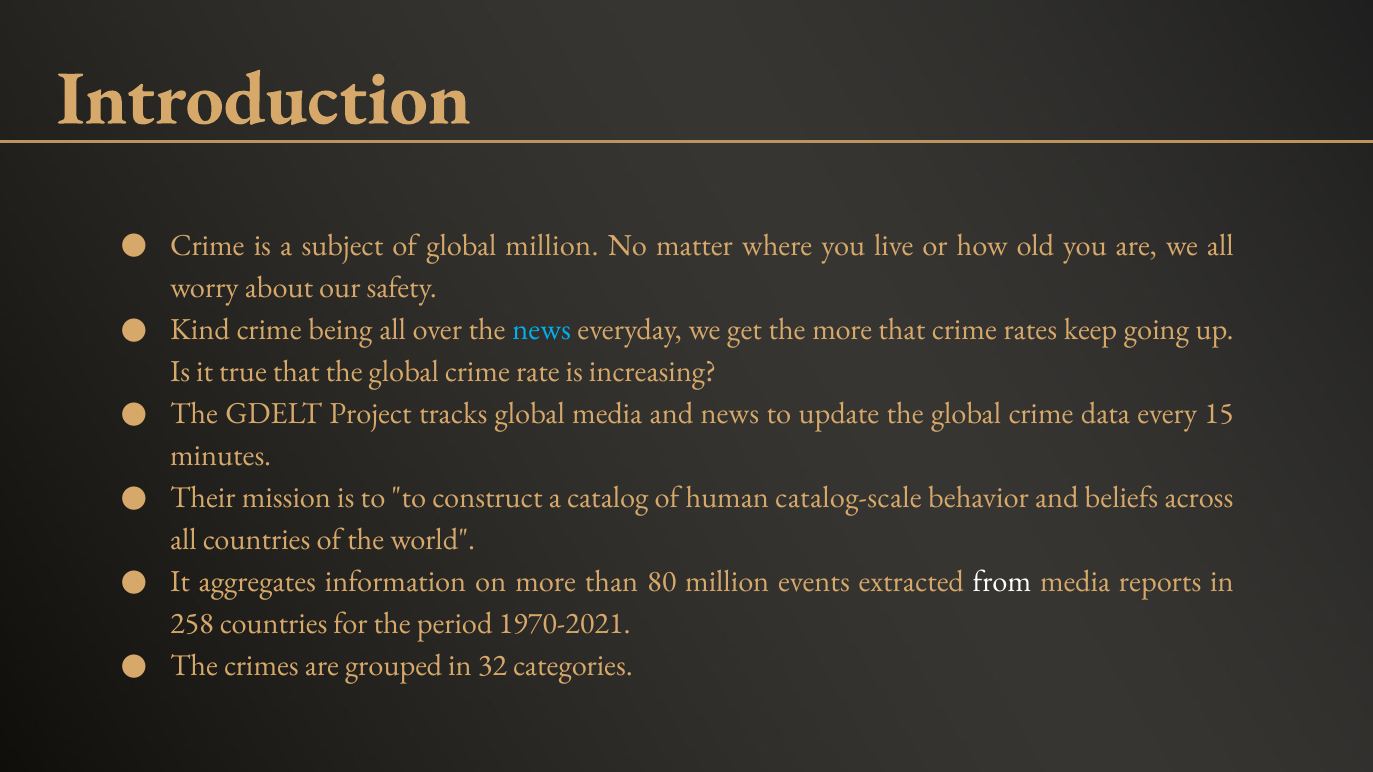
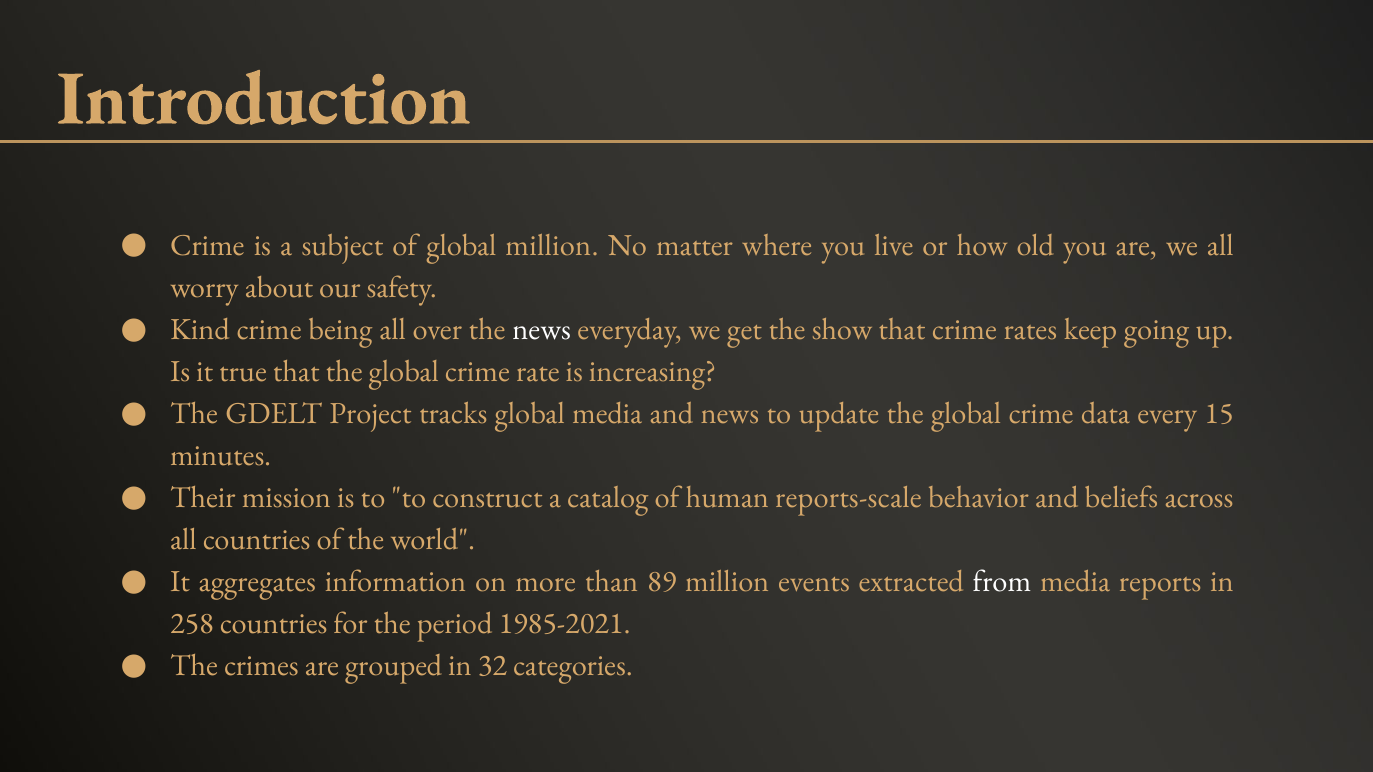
news colour: light blue -> white (542, 330)
the more: more -> show (842, 330)
catalog-scale: catalog-scale -> reports-scale (849, 498)
80: 80 -> 89 (662, 582)
1970-2021: 1970-2021 -> 1985-2021 (565, 624)
